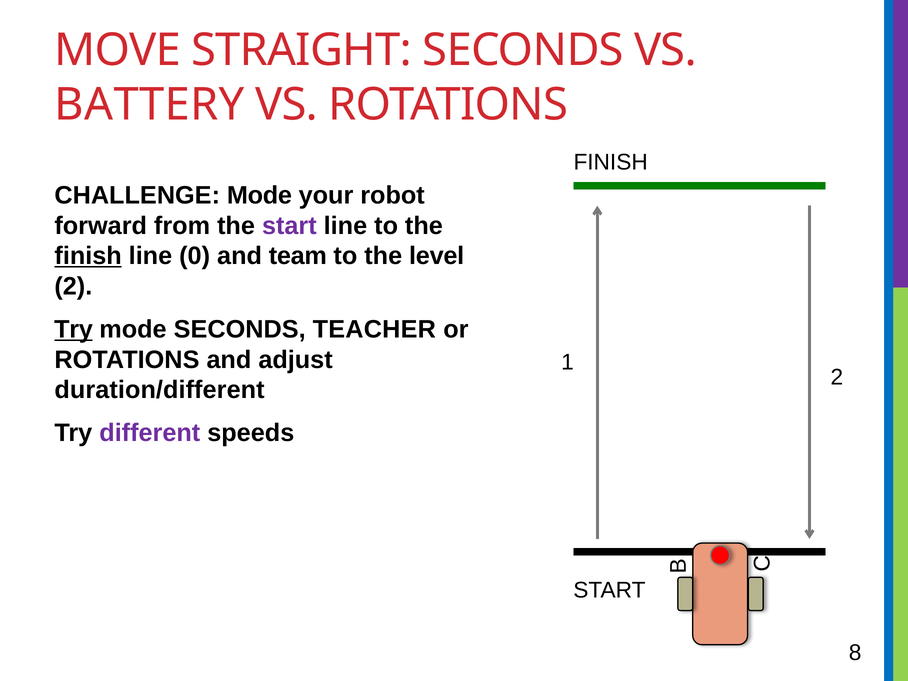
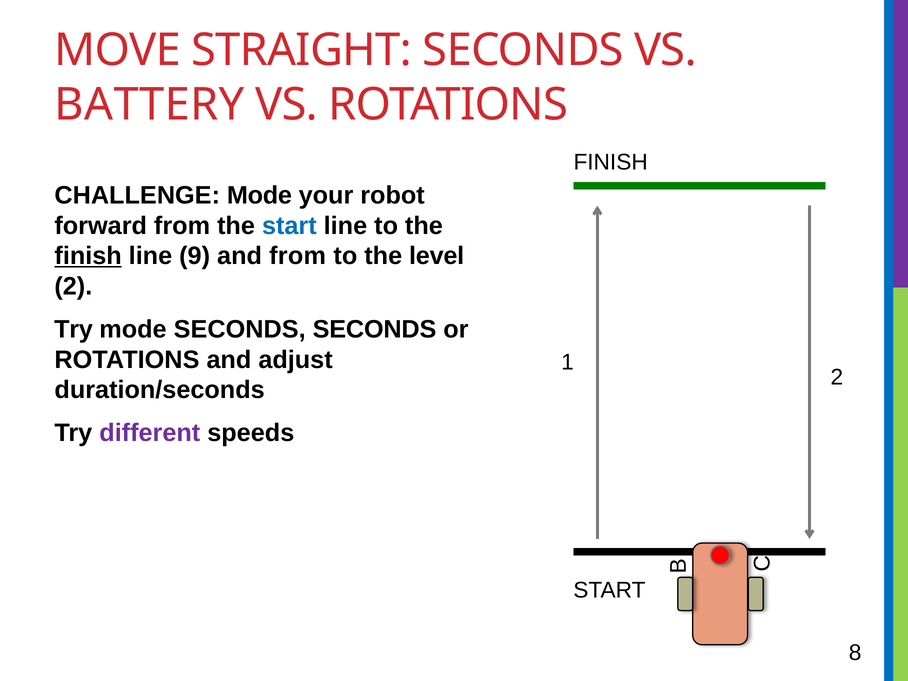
start colour: purple -> blue (289, 226)
0: 0 -> 9 (195, 256)
and team: team -> from (298, 256)
Try underline: present -> none (73, 329)
SECONDS TEACHER: TEACHER -> SECONDS (375, 329)
duration/different: duration/different -> duration/seconds (160, 390)
